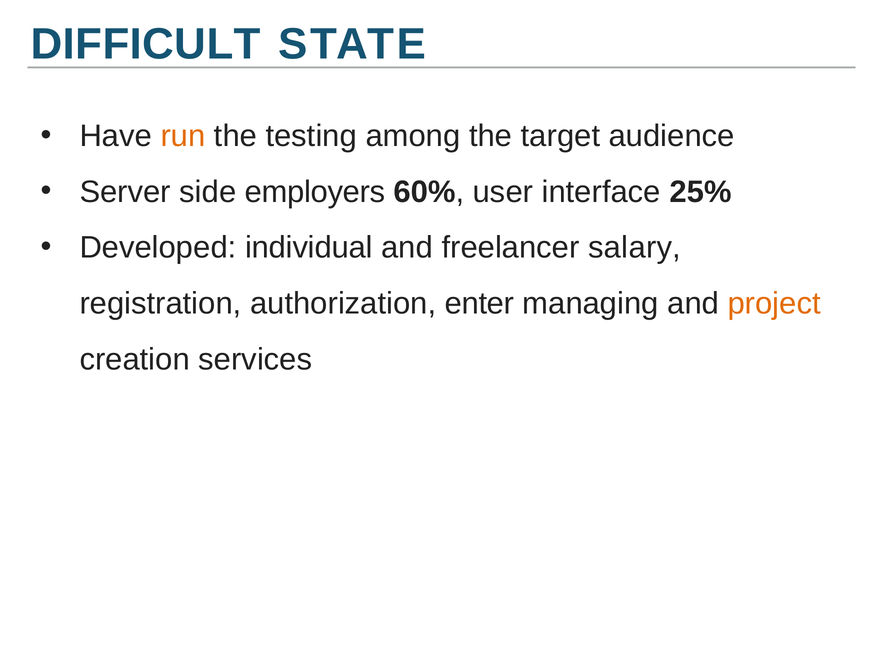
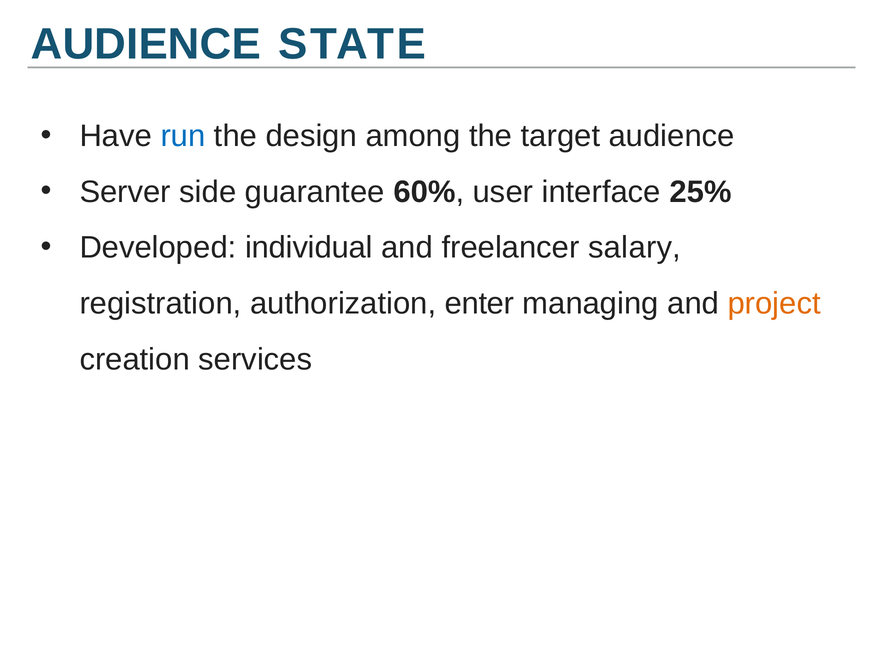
DIFFICULT: DIFFICULT -> AUDIENCE (146, 44)
run colour: orange -> blue (183, 136)
testing: testing -> design (311, 136)
employers: employers -> guarantee (315, 192)
